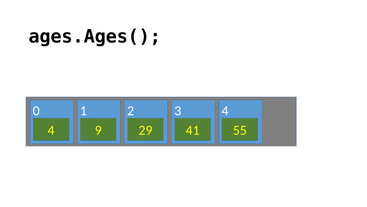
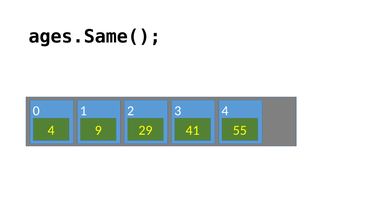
ages.Ages(: ages.Ages( -> ages.Same( (95, 36)
